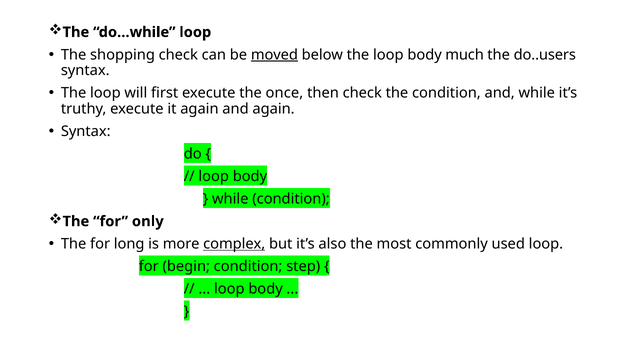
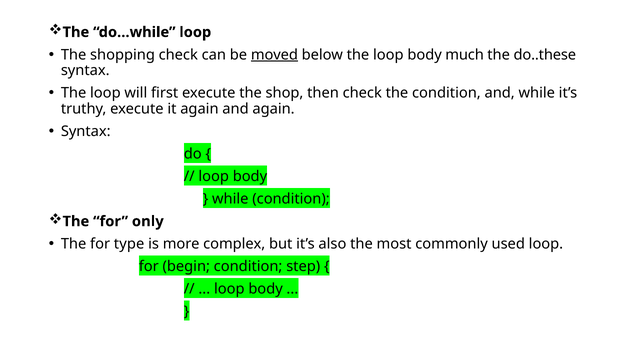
do..users: do..users -> do..these (545, 55)
once: once -> shop (285, 93)
long: long -> type (129, 244)
complex underline: present -> none (234, 244)
